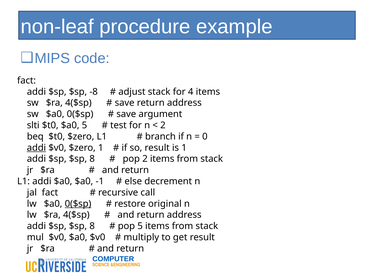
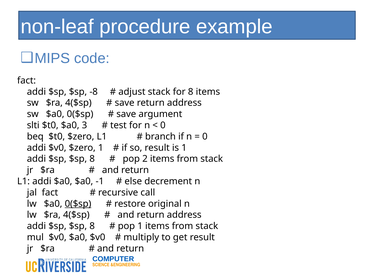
for 4: 4 -> 8 (191, 92)
$a0 5: 5 -> 3 (84, 126)
2: 2 -> 0 (163, 126)
addi underline: present -> none (36, 148)
pop 5: 5 -> 1 (140, 226)
